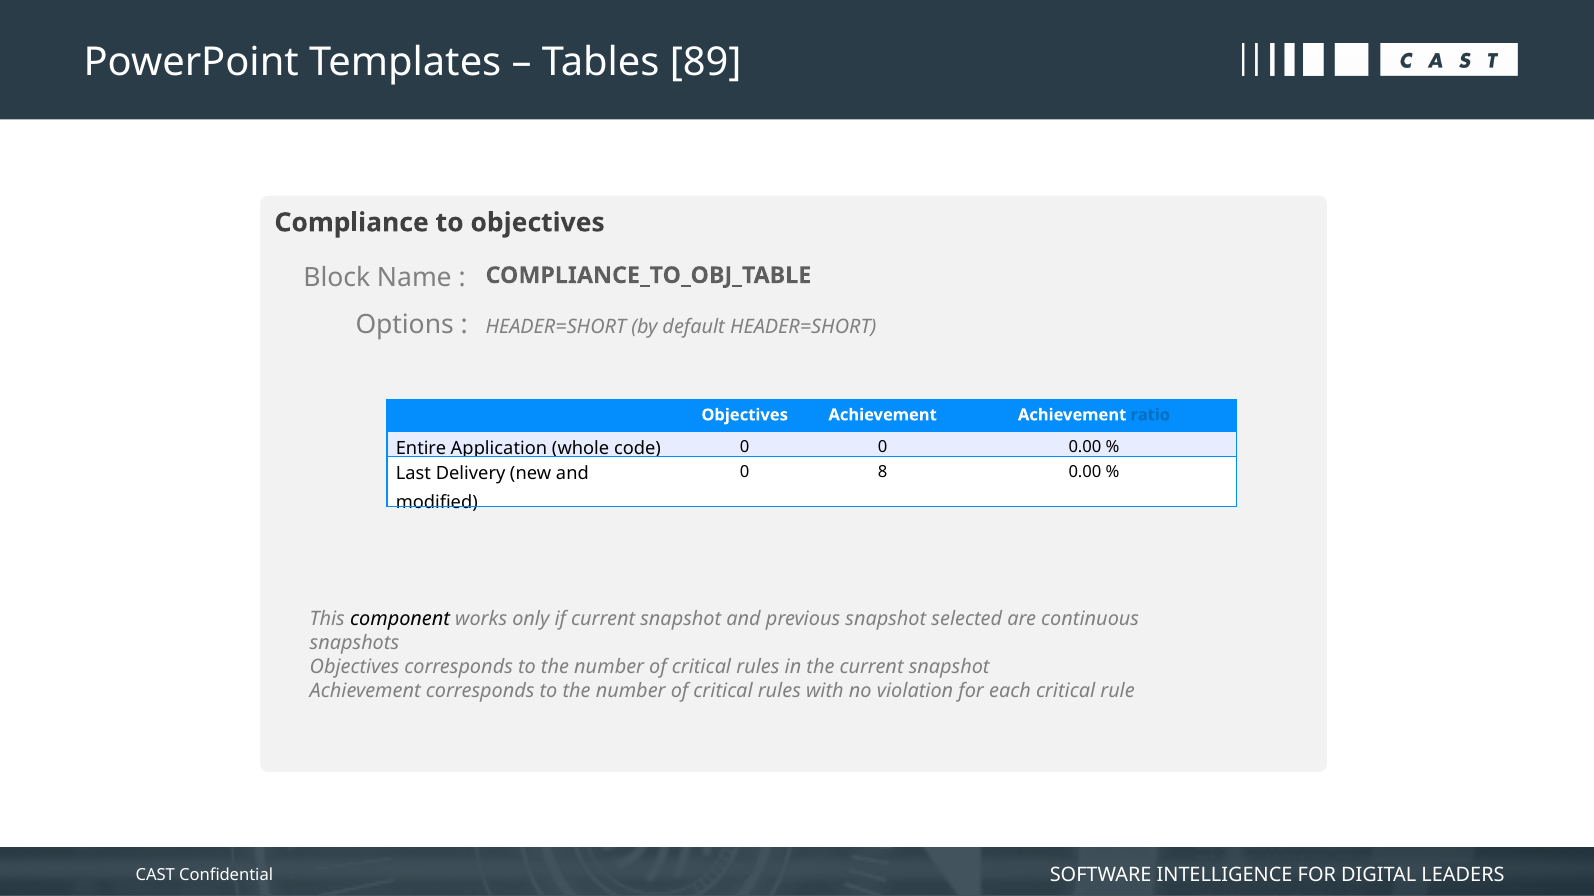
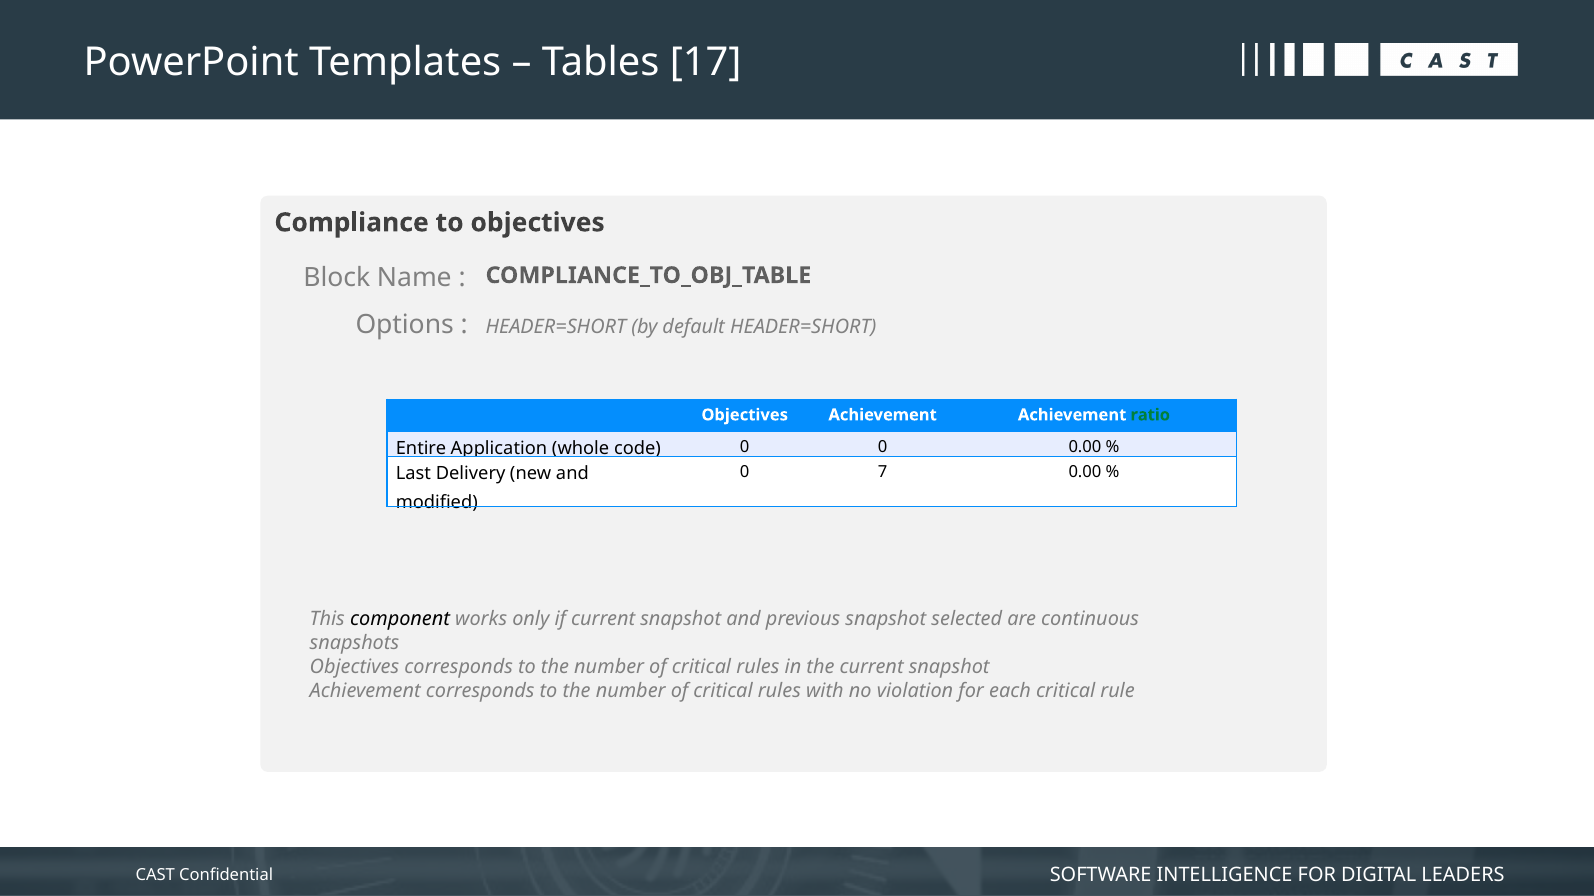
89: 89 -> 17 (706, 62)
ratio colour: blue -> green (1150, 415)
8: 8 -> 7 (883, 472)
